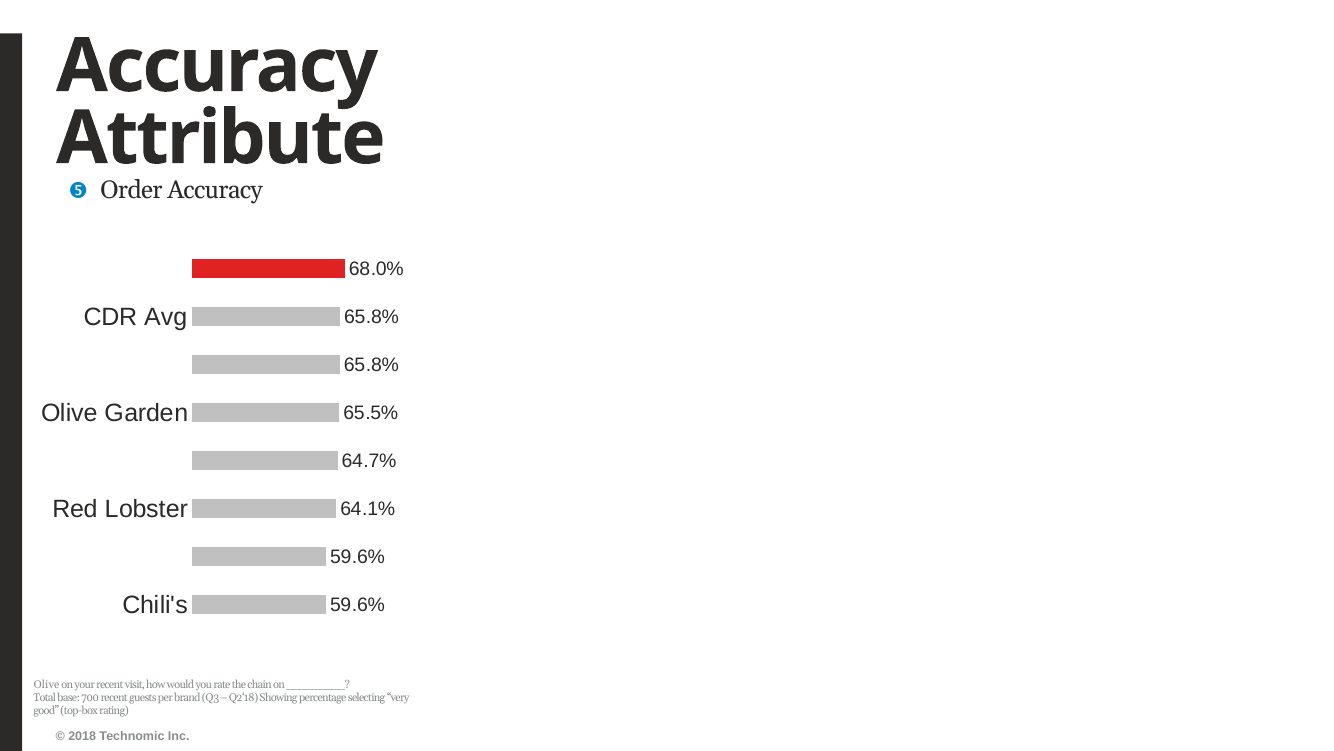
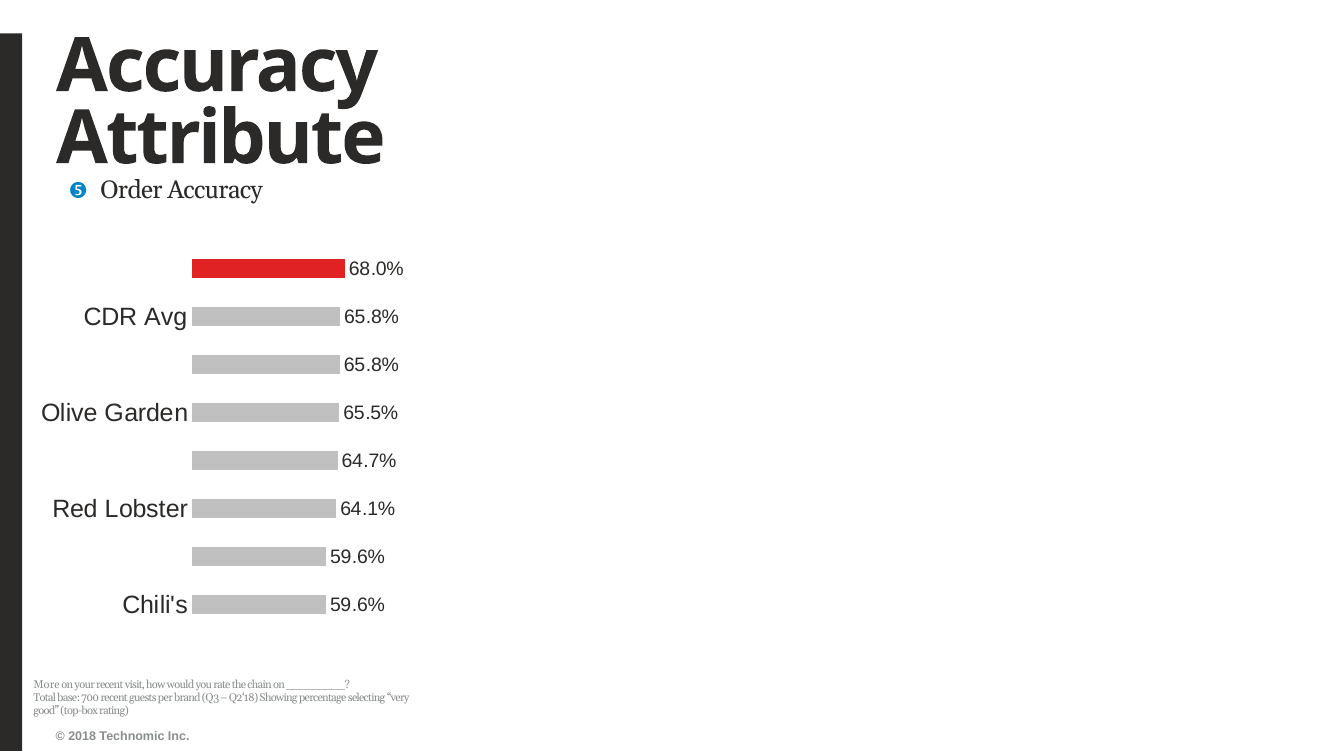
Olive: Olive -> More (47, 684)
